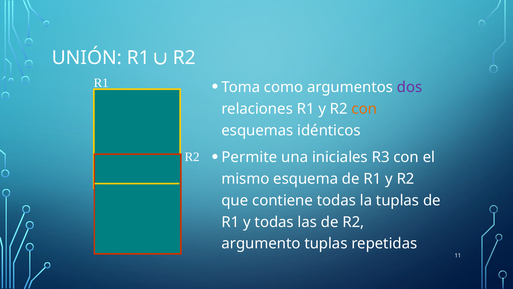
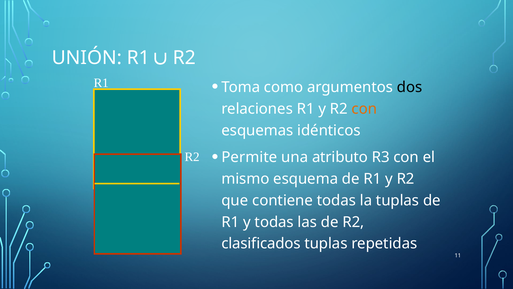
dos colour: purple -> black (410, 87)
iniciales: iniciales -> atributo (340, 157)
argumento: argumento -> clasificados (261, 243)
